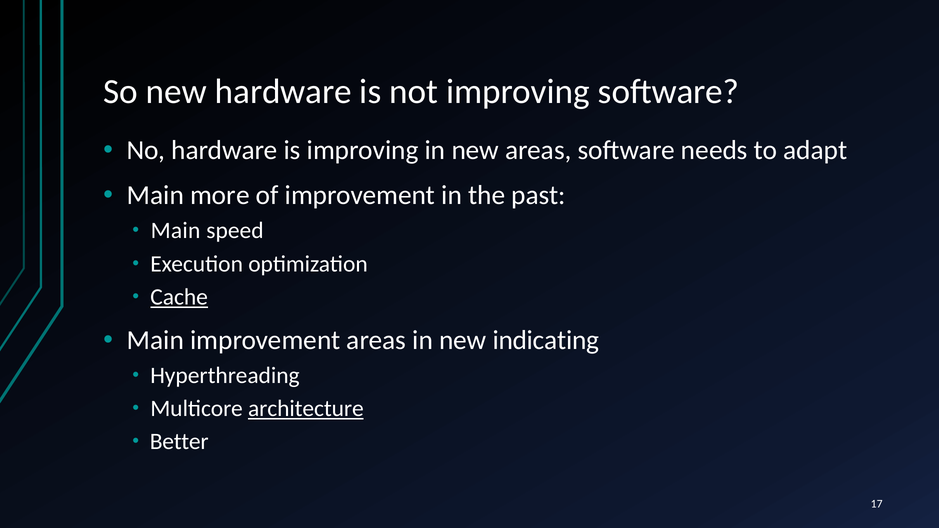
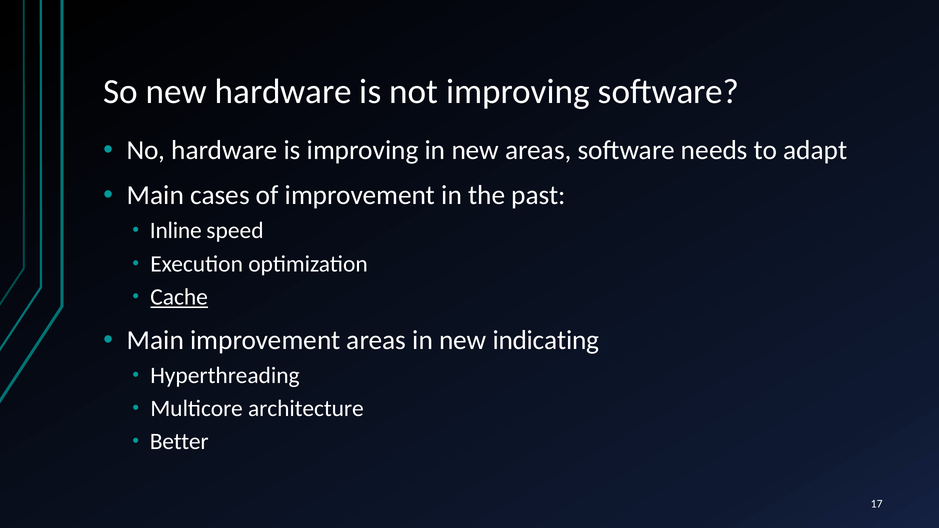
more: more -> cases (220, 196)
Main: Main -> Inline (176, 231)
architecture underline: present -> none (306, 409)
